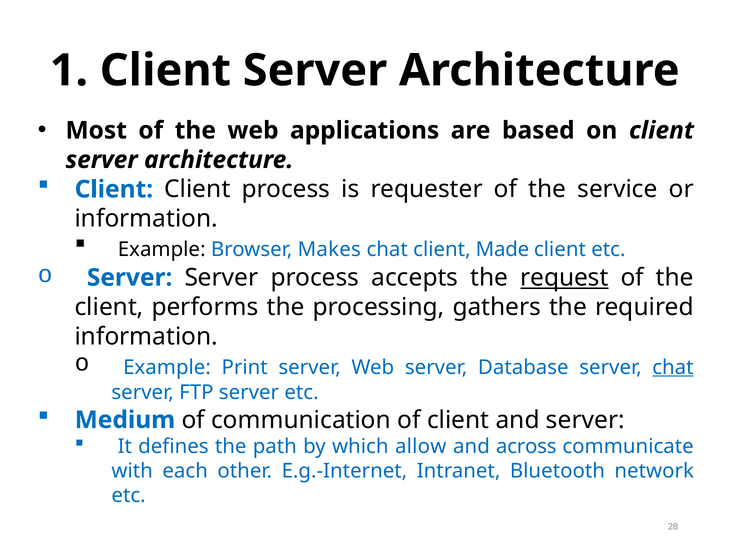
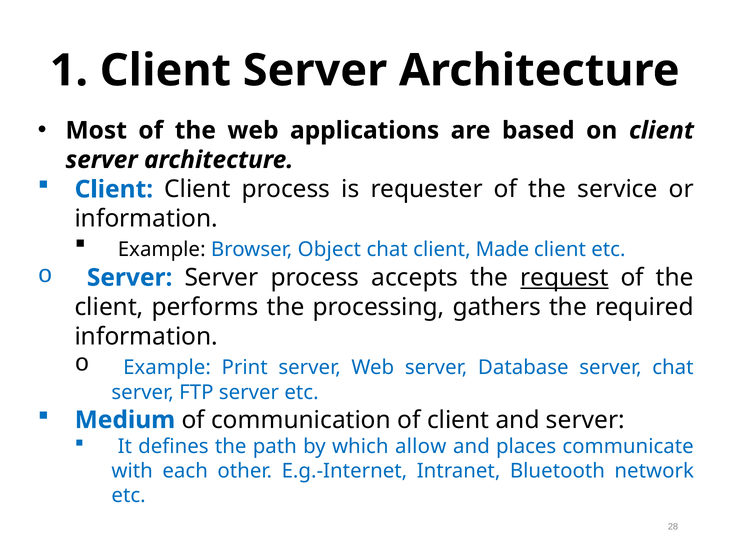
Makes: Makes -> Object (329, 250)
chat underline: present -> none (673, 367)
across: across -> places (526, 447)
